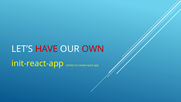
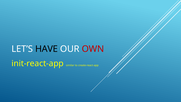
HAVE colour: red -> black (47, 49)
